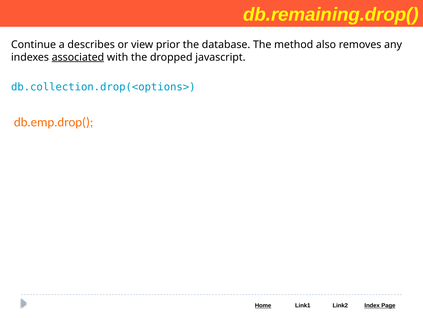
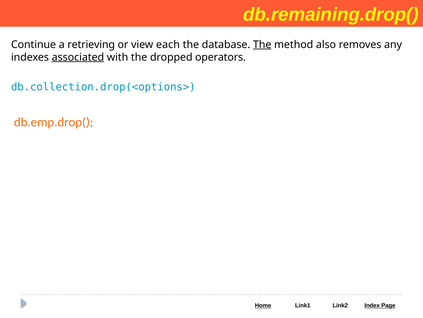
describes: describes -> retrieving (91, 44)
prior: prior -> each (168, 44)
The underline: none -> present (262, 44)
javascript: javascript -> operators (220, 57)
